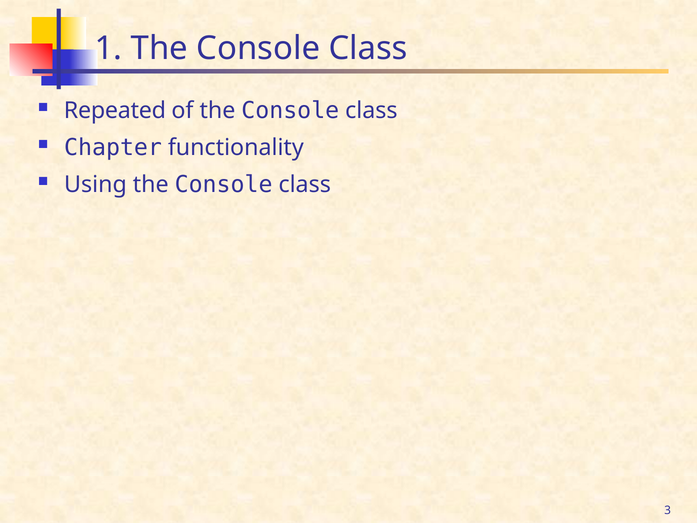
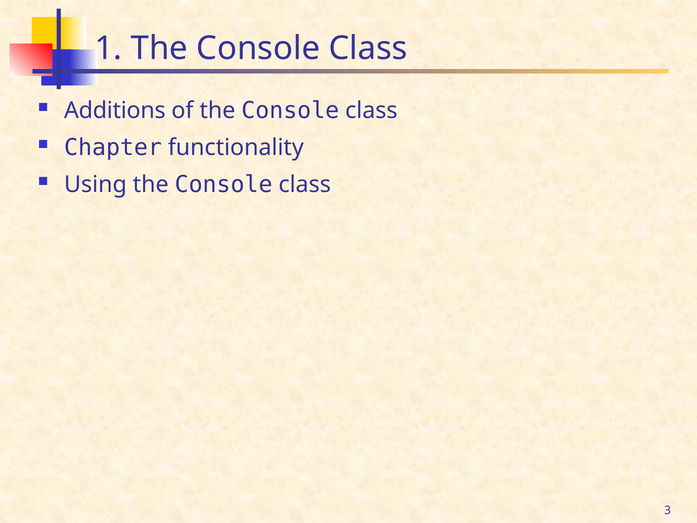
Repeated: Repeated -> Additions (115, 110)
